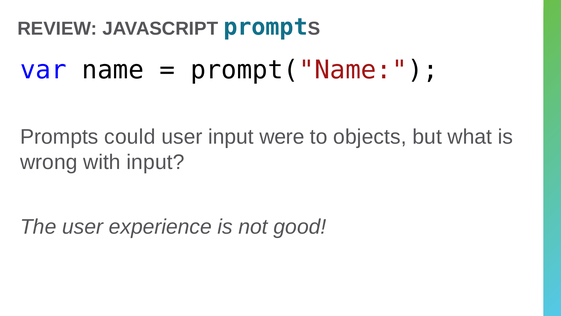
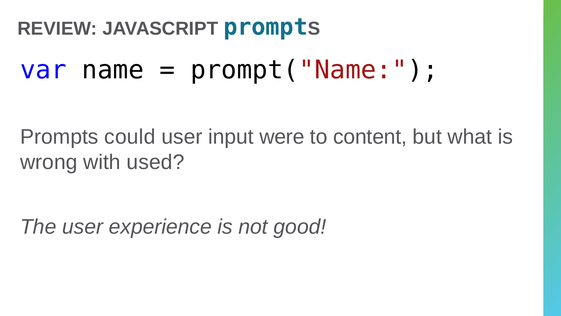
objects: objects -> content (370, 137)
with input: input -> used (156, 162)
